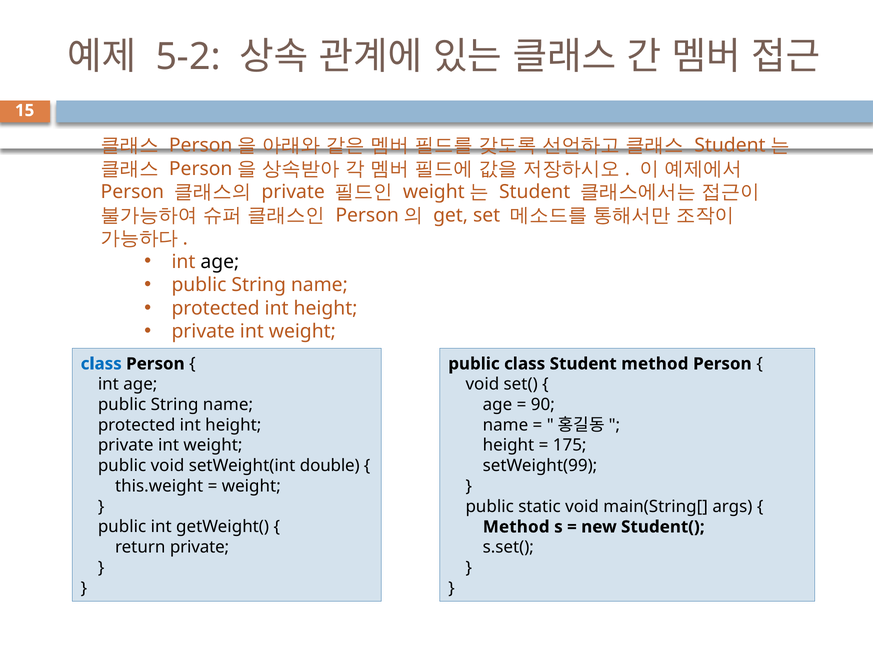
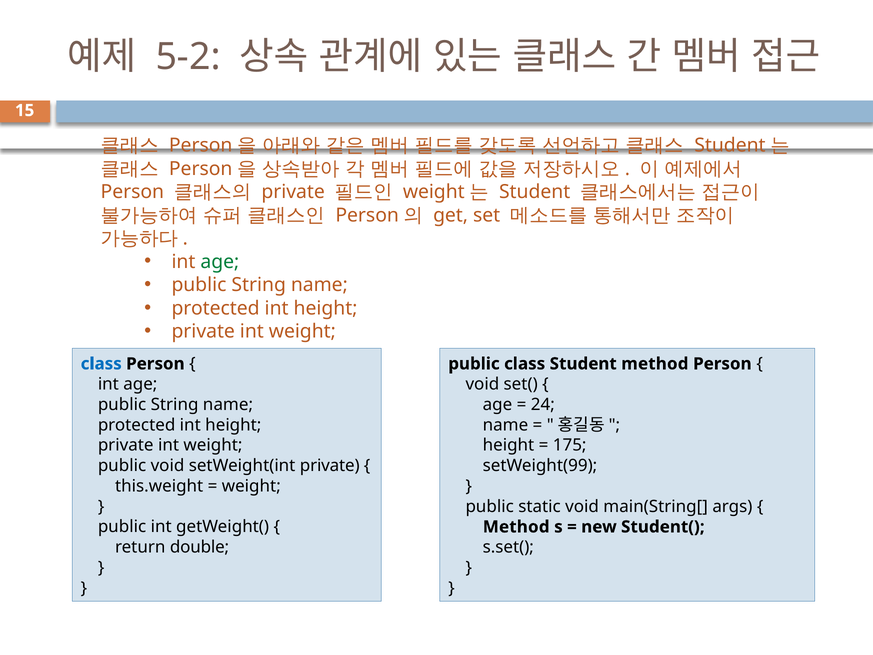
age colour: black -> green (220, 262)
90: 90 -> 24 (543, 404)
setWeight(int double: double -> private (330, 466)
return private: private -> double (200, 547)
